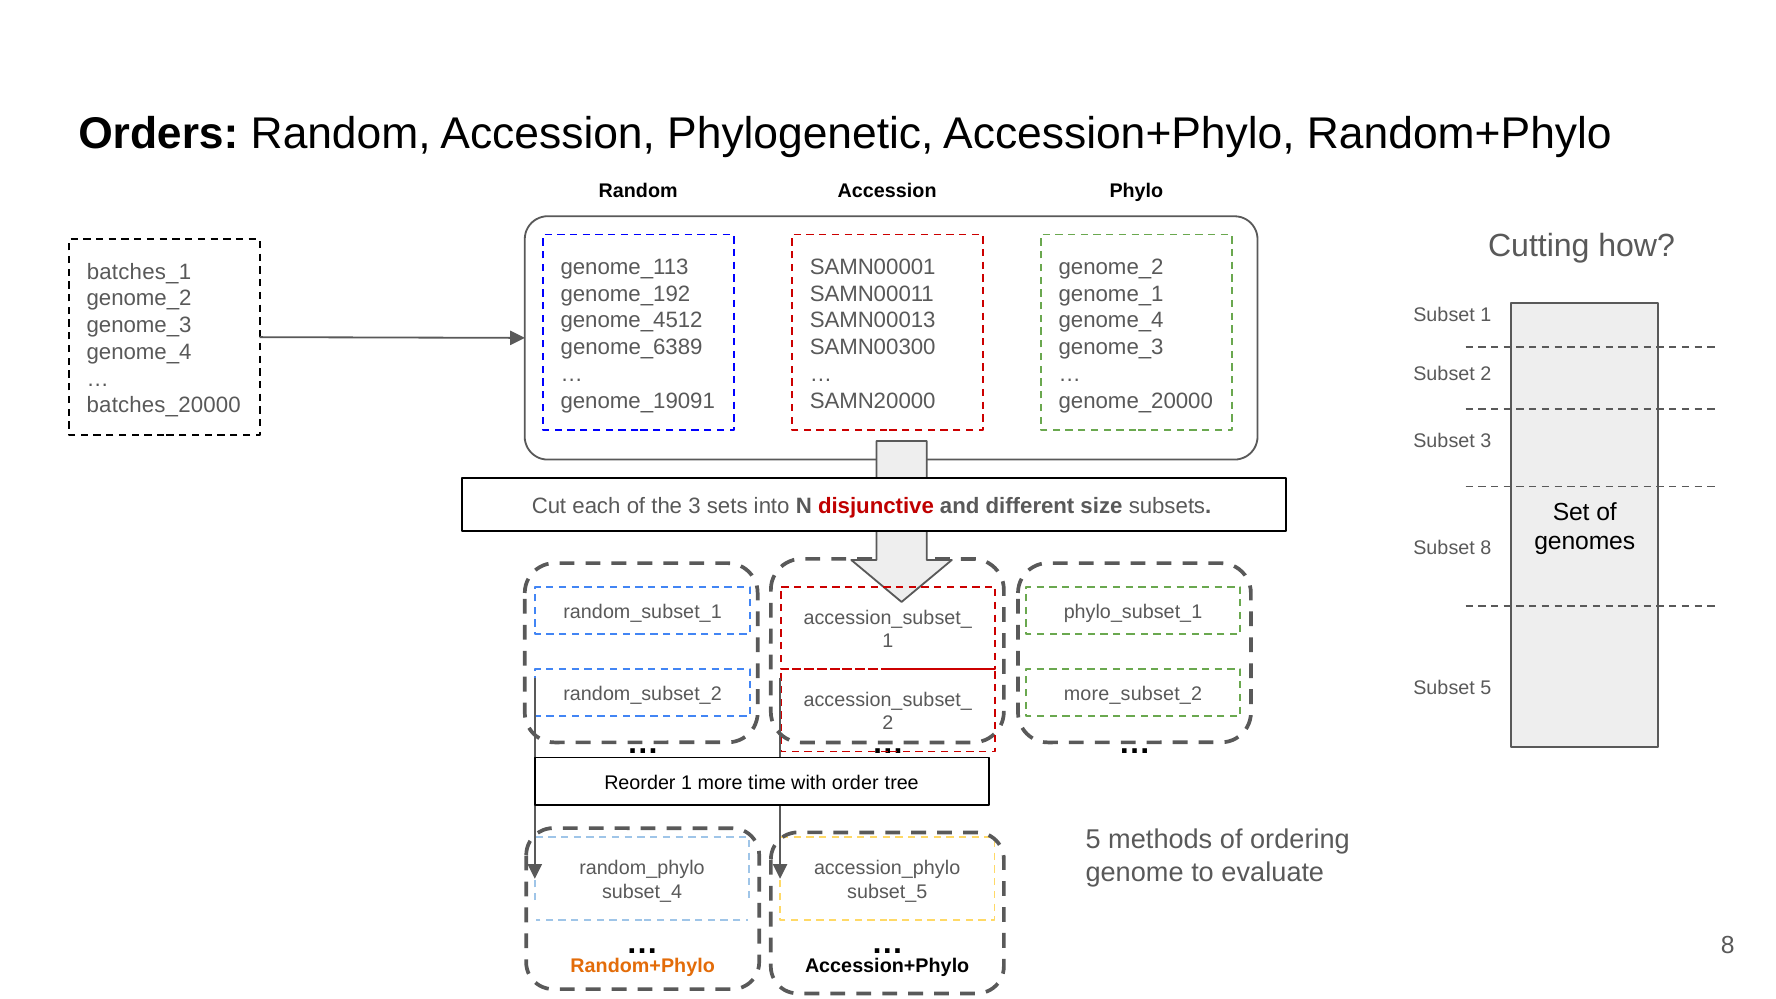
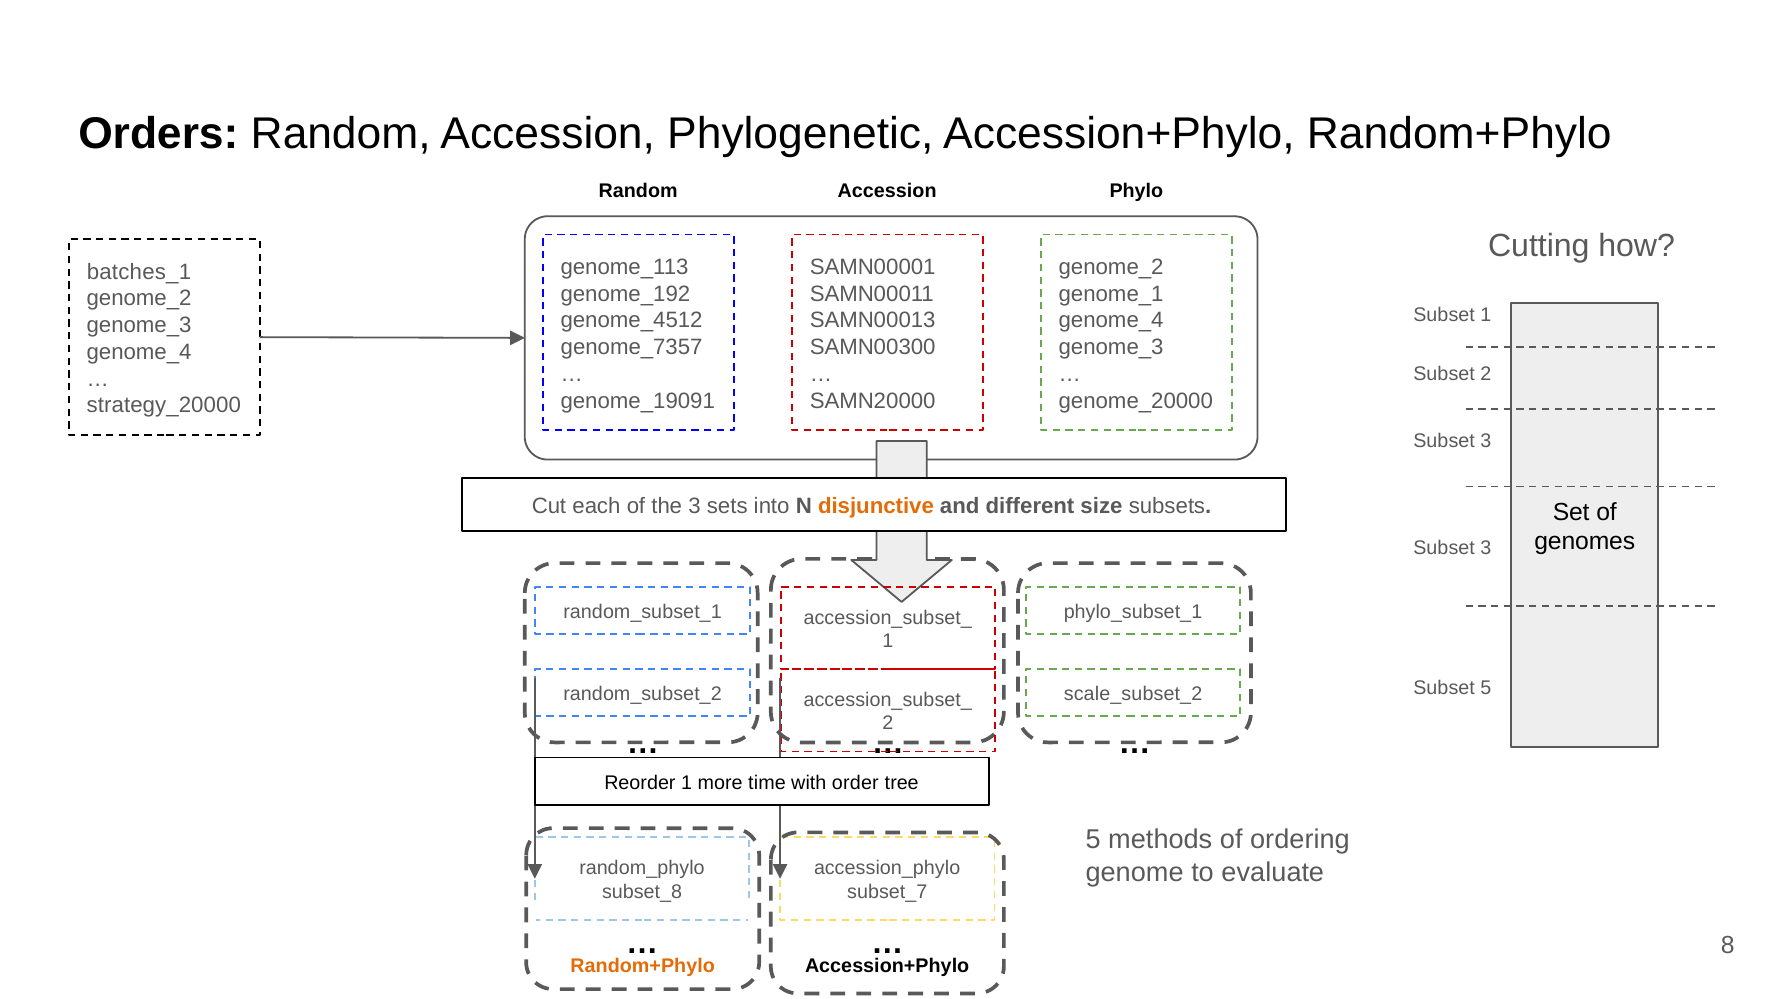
genome_6389: genome_6389 -> genome_7357 (632, 347)
batches_20000: batches_20000 -> strategy_20000 (164, 405)
disjunctive colour: red -> orange (876, 506)
8: 8 -> 3 (1486, 548)
more_subset_2: more_subset_2 -> scale_subset_2 (1133, 694)
subset_4: subset_4 -> subset_8 (642, 892)
subset_5: subset_5 -> subset_7 (887, 892)
